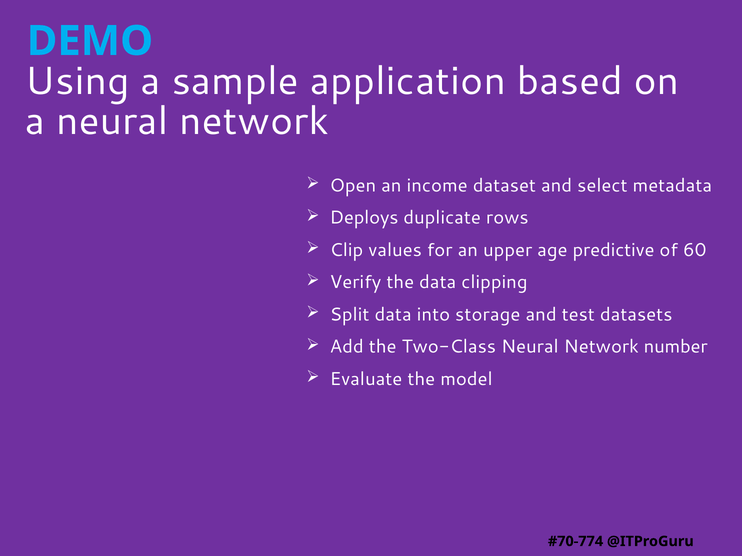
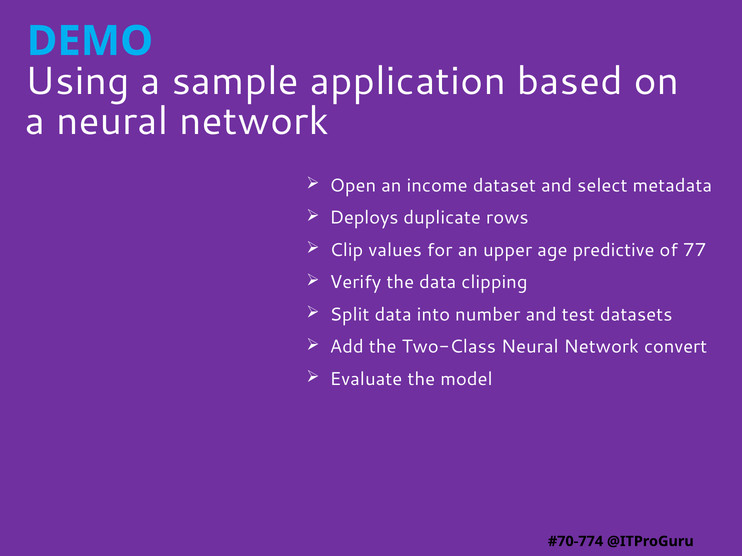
60: 60 -> 77 (695, 250)
storage: storage -> number (488, 315)
number: number -> convert (676, 347)
